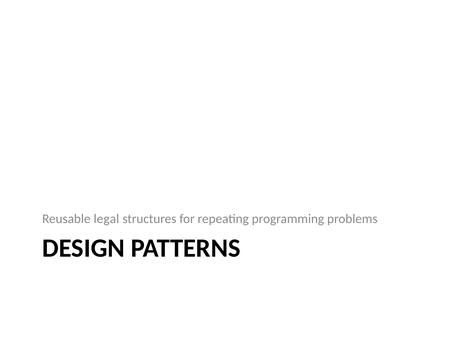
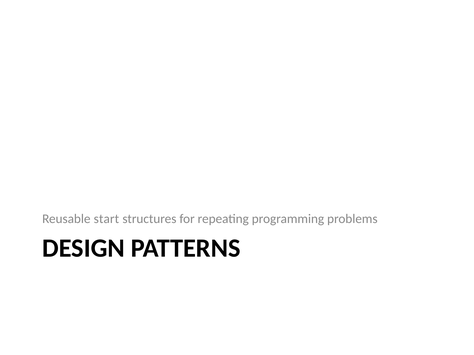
legal: legal -> start (106, 219)
